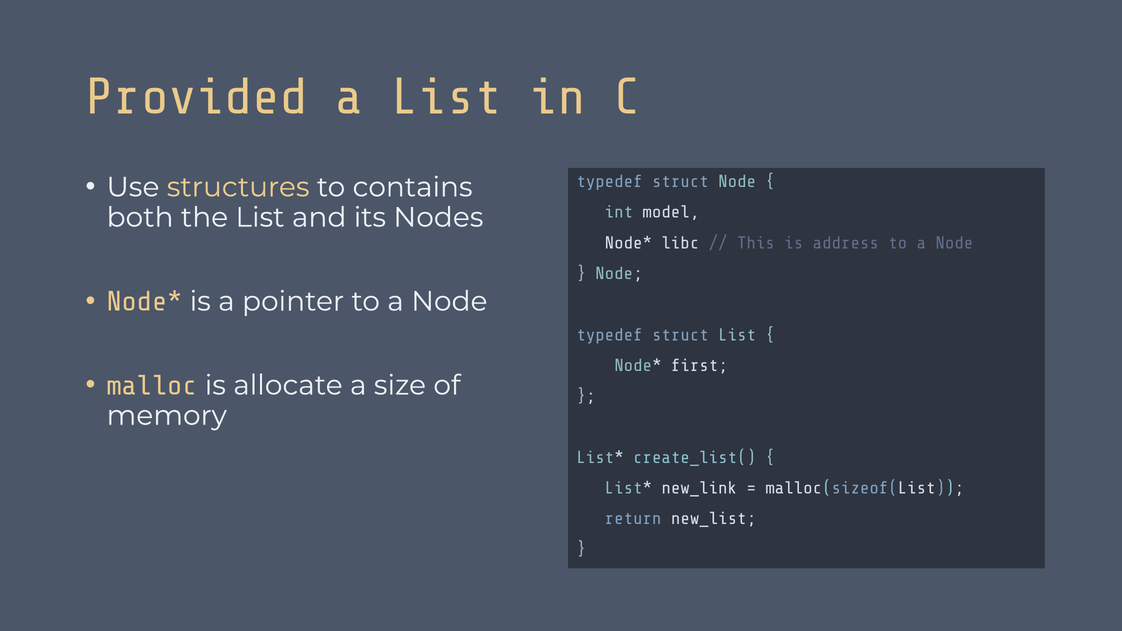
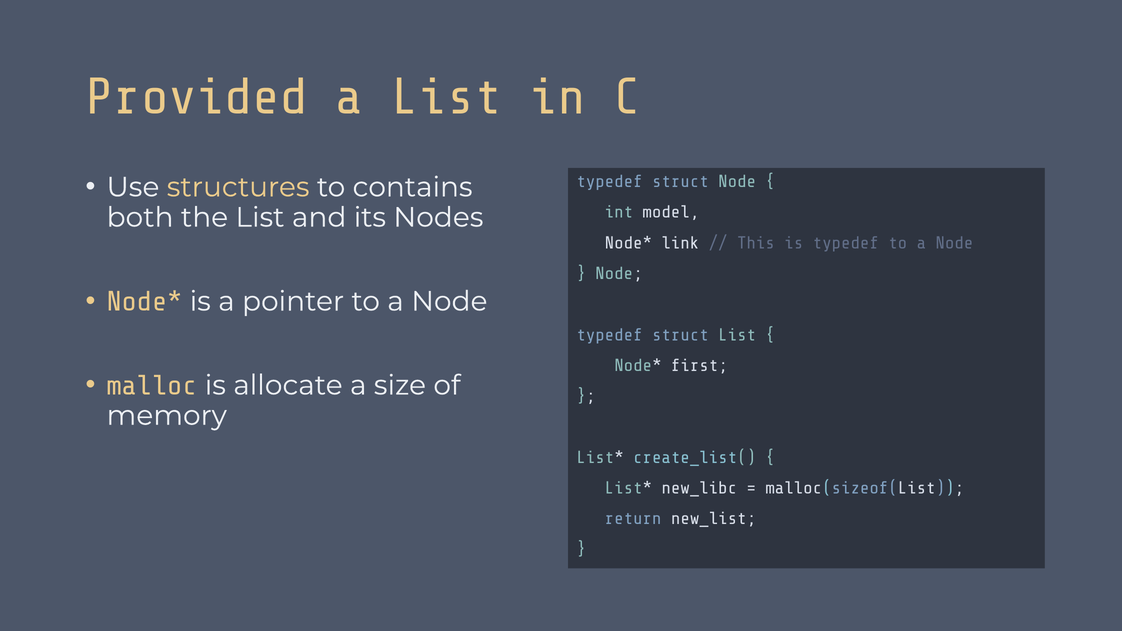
libc: libc -> link (680, 243)
is address: address -> typedef (846, 243)
new_link: new_link -> new_libc (699, 488)
